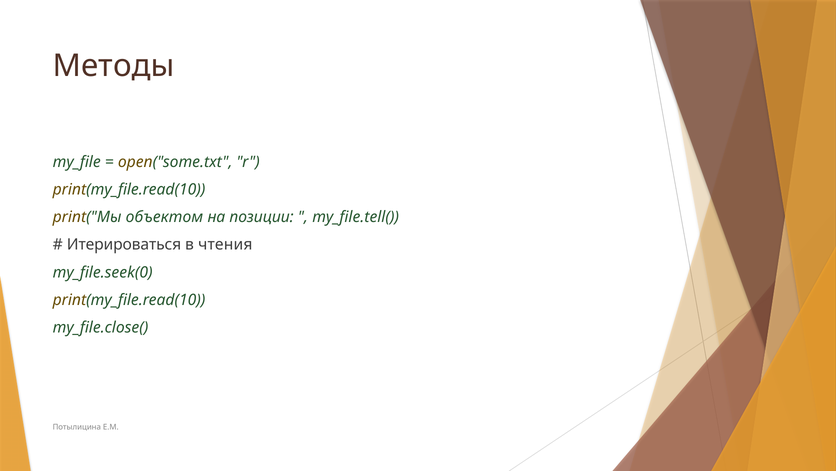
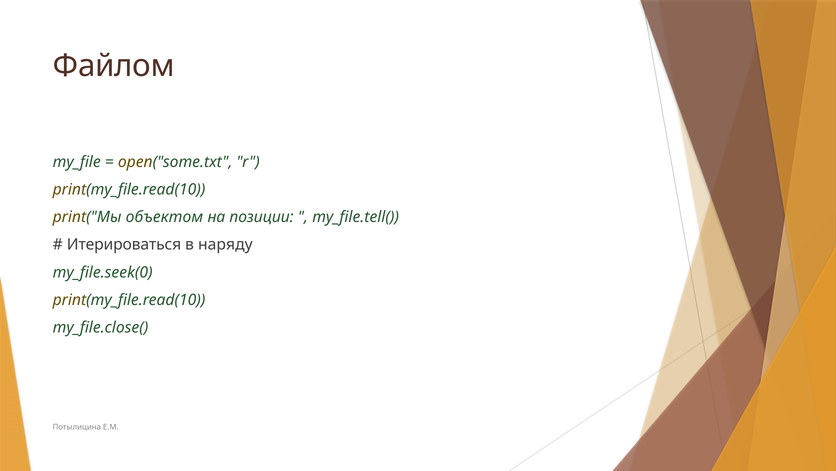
Методы: Методы -> Файлом (114, 66)
чтения: чтения -> наряду (225, 244)
